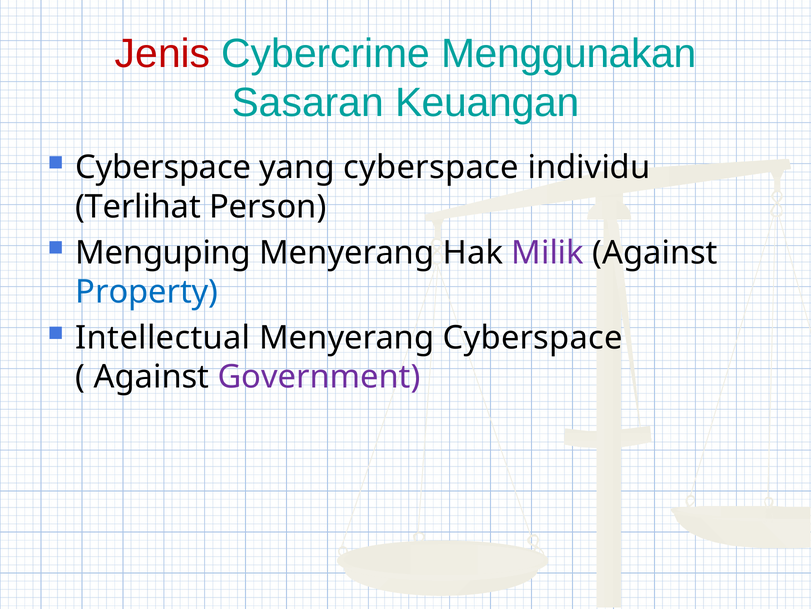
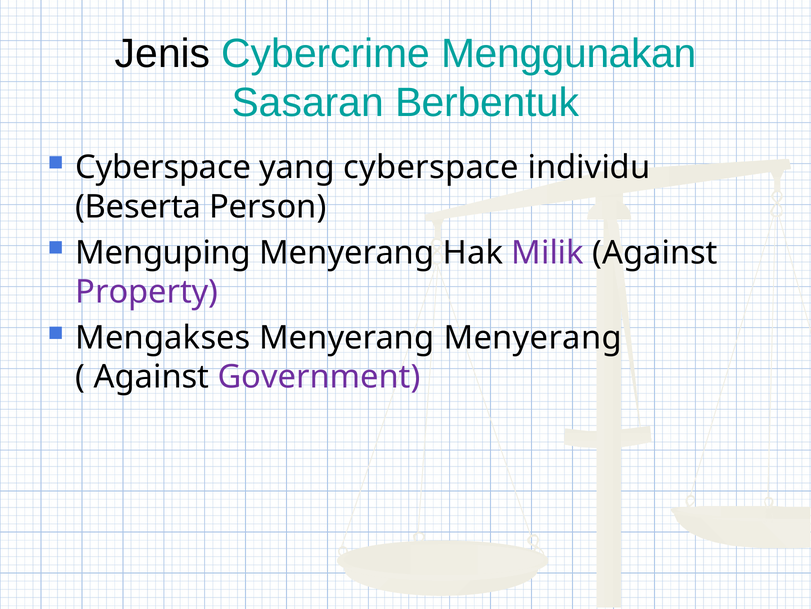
Jenis colour: red -> black (163, 54)
Keuangan: Keuangan -> Berbentuk (487, 103)
Terlihat: Terlihat -> Beserta (138, 207)
Property colour: blue -> purple (147, 292)
Intellectual: Intellectual -> Mengakses (163, 338)
Menyerang Cyberspace: Cyberspace -> Menyerang (533, 338)
